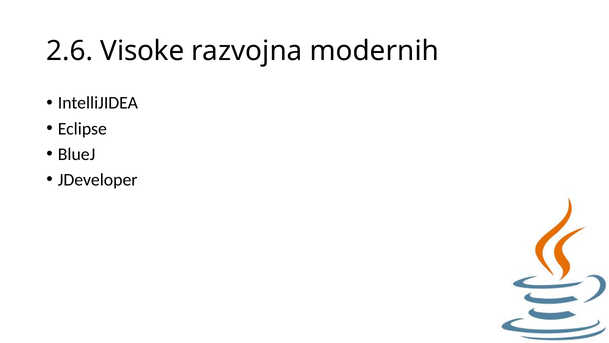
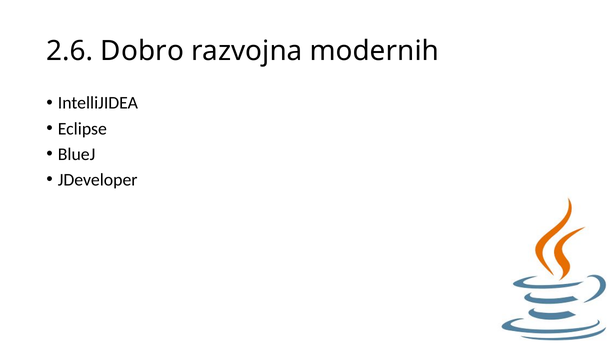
Visoke: Visoke -> Dobro (142, 51)
